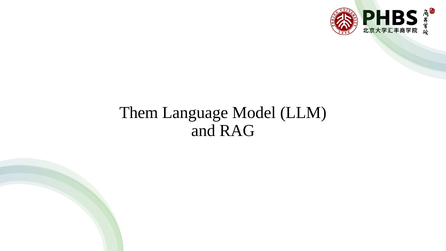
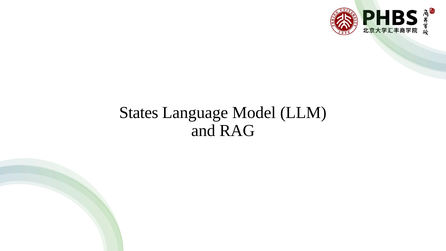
Them: Them -> States (139, 112)
